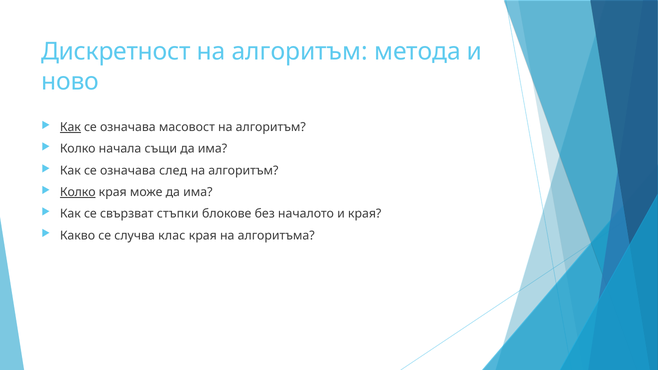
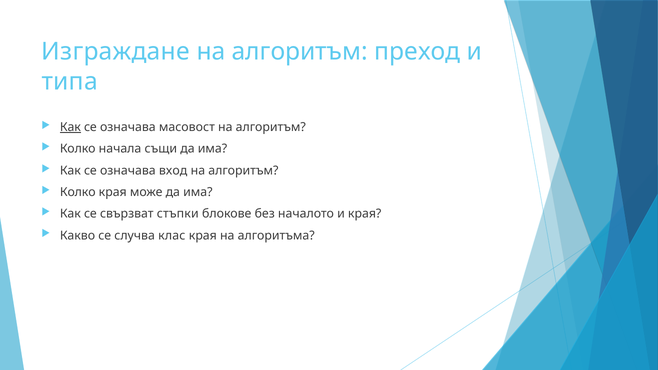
Дискретност: Дискретност -> Изграждане (116, 52)
метода: метода -> преход (417, 52)
ново: ново -> типа (70, 81)
след: след -> вход (173, 171)
Колко underline: present -> none (78, 192)
